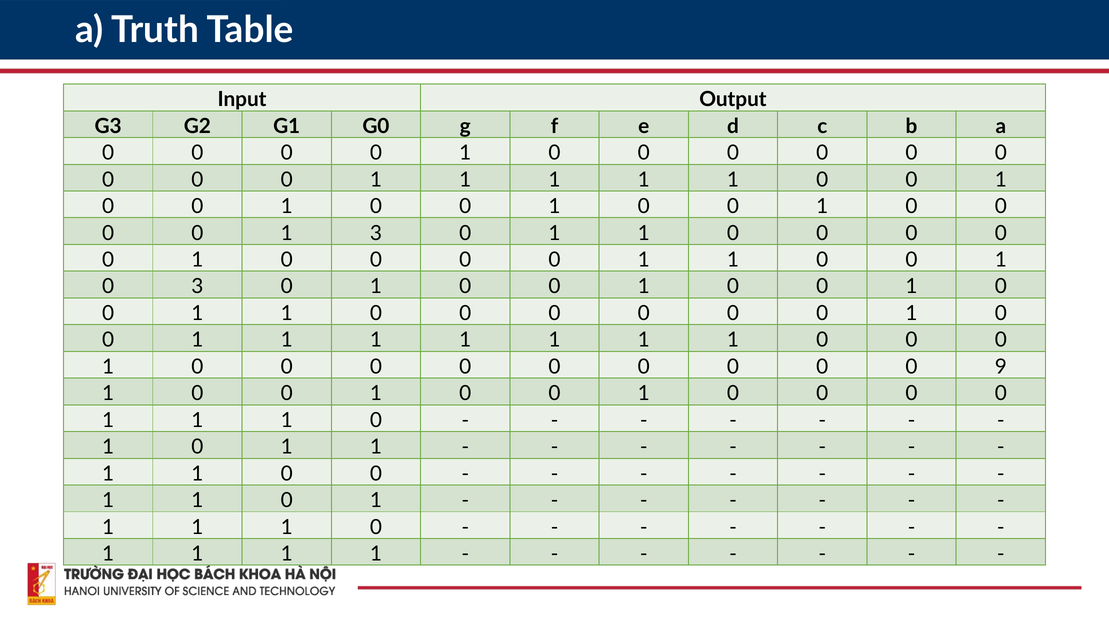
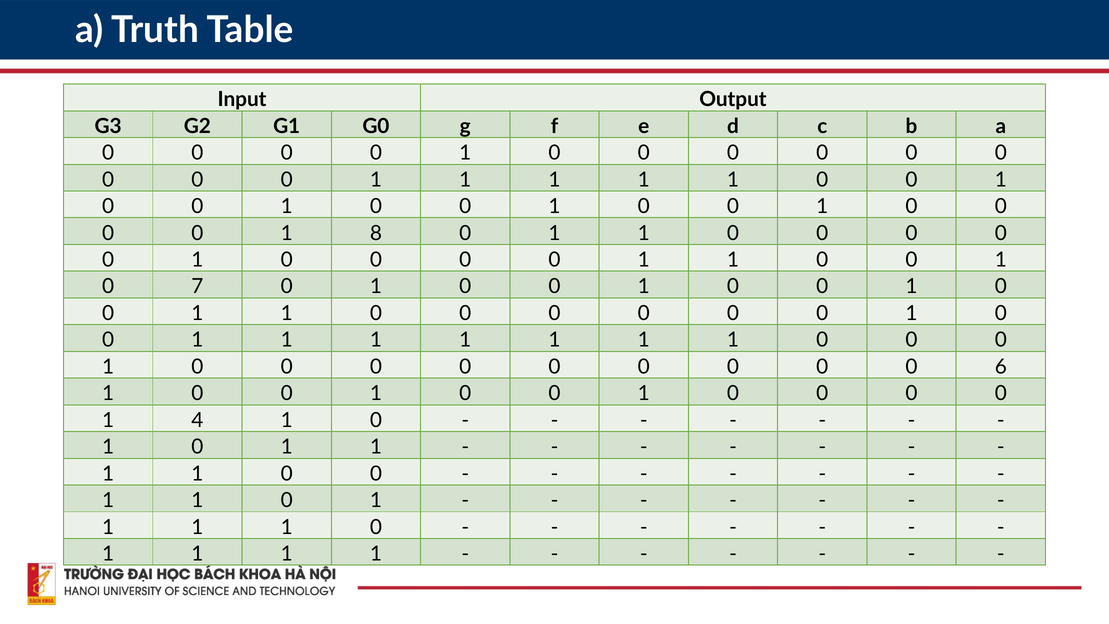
1 3: 3 -> 8 (376, 233)
0 3: 3 -> 7 (197, 287)
9: 9 -> 6 (1001, 367)
1: 1 -> 4 (197, 420)
